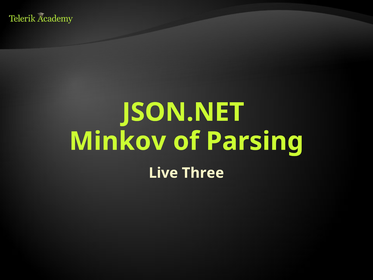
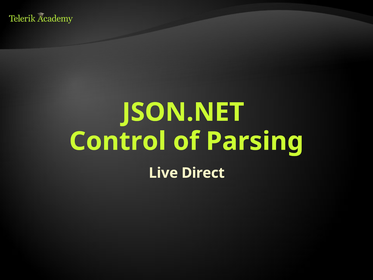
Minkov: Minkov -> Control (118, 141)
Three: Three -> Direct (203, 173)
